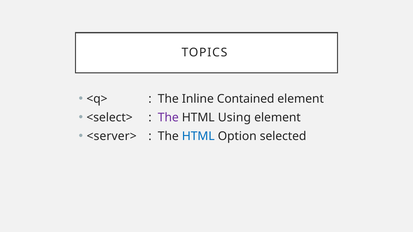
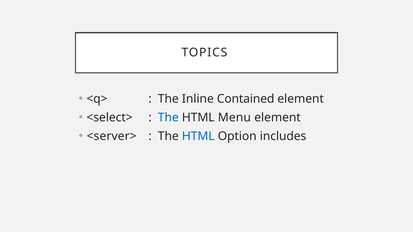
The colour: purple -> blue (168, 118)
Using: Using -> Menu (234, 118)
selected: selected -> includes (283, 136)
